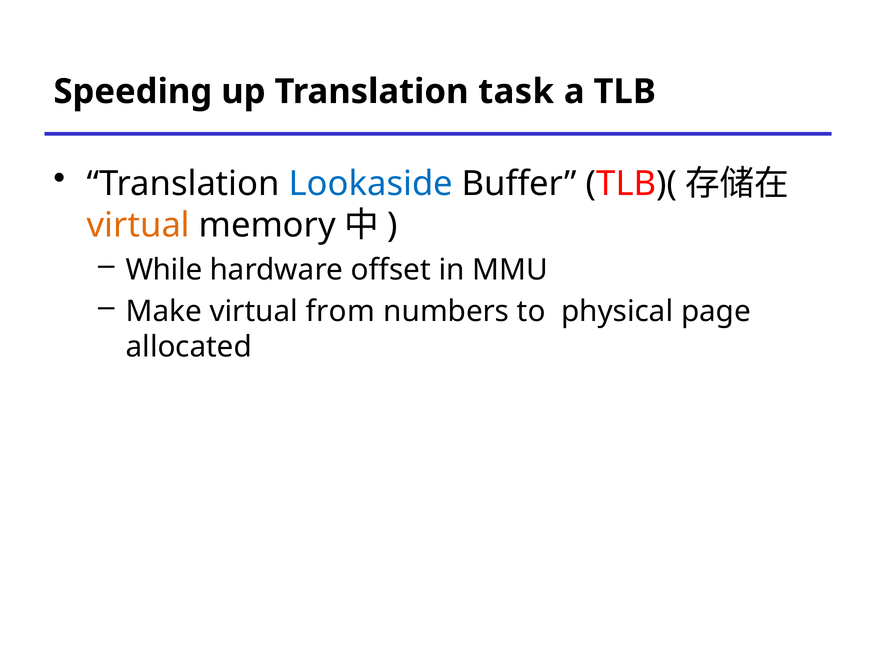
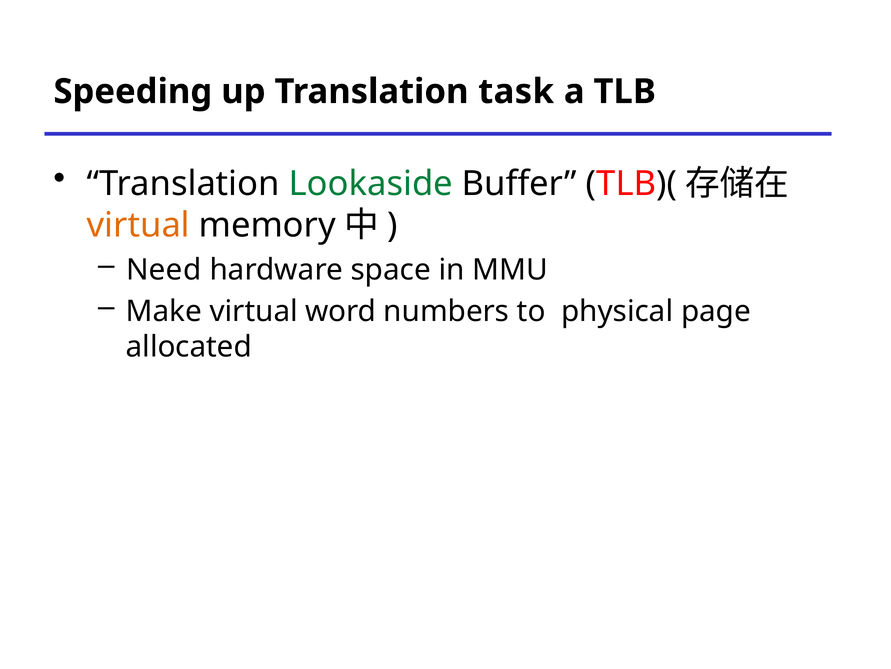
Lookaside colour: blue -> green (371, 184)
While: While -> Need (164, 269)
offset: offset -> space (391, 269)
from: from -> word (341, 311)
